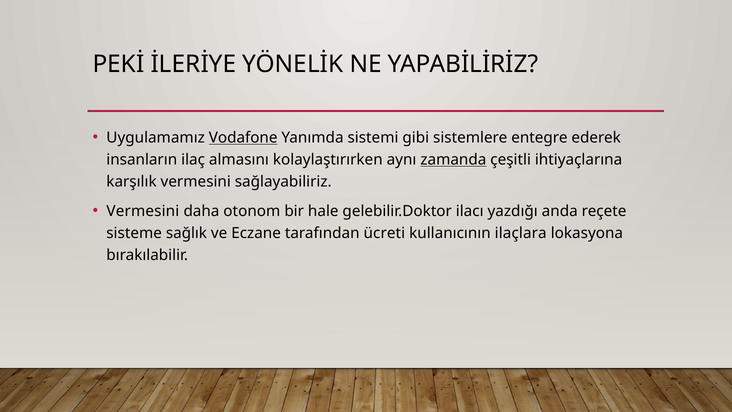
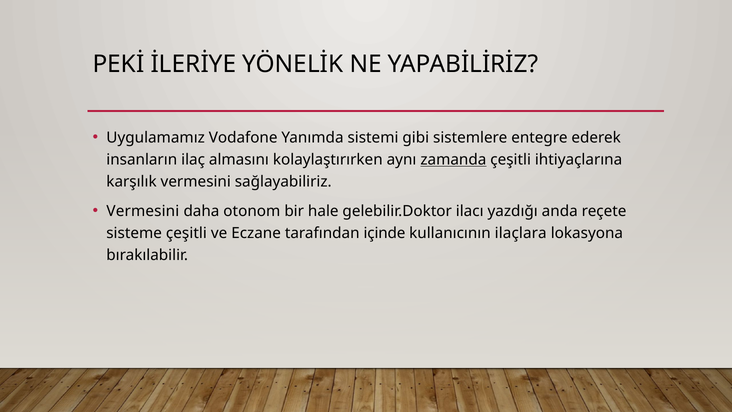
Vodafone underline: present -> none (243, 138)
sisteme sağlık: sağlık -> çeşitli (186, 233)
ücreti: ücreti -> içinde (384, 233)
